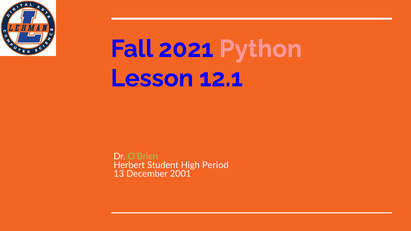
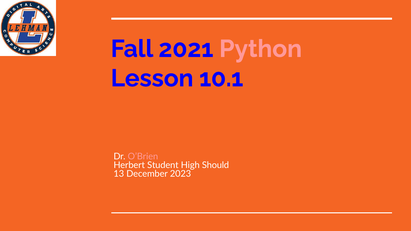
12.1: 12.1 -> 10.1 (221, 78)
O’Brien colour: light green -> pink (143, 157)
Period: Period -> Should (215, 165)
2001: 2001 -> 2023 (181, 174)
